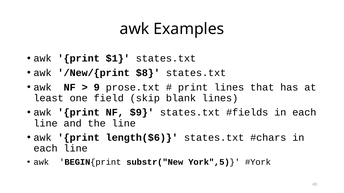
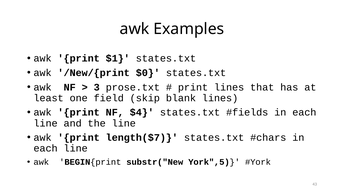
$8: $8 -> $0 (148, 73)
9: 9 -> 3 (97, 87)
$9: $9 -> $4 (142, 113)
length($6: length($6 -> length($7 (142, 138)
